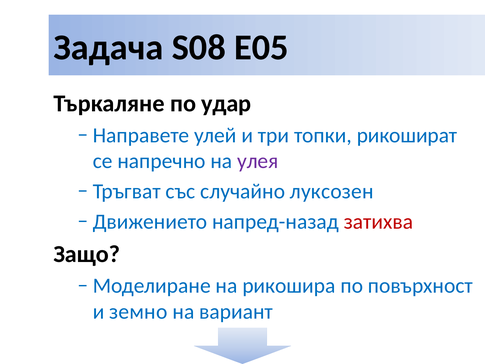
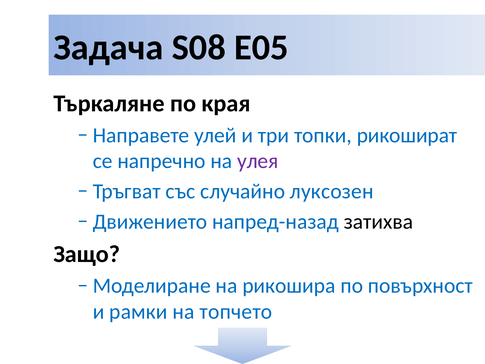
удар: удар -> края (226, 104)
затихва colour: red -> black (378, 221)
земно: земно -> рамки (138, 312)
вариант: вариант -> топчето (236, 312)
